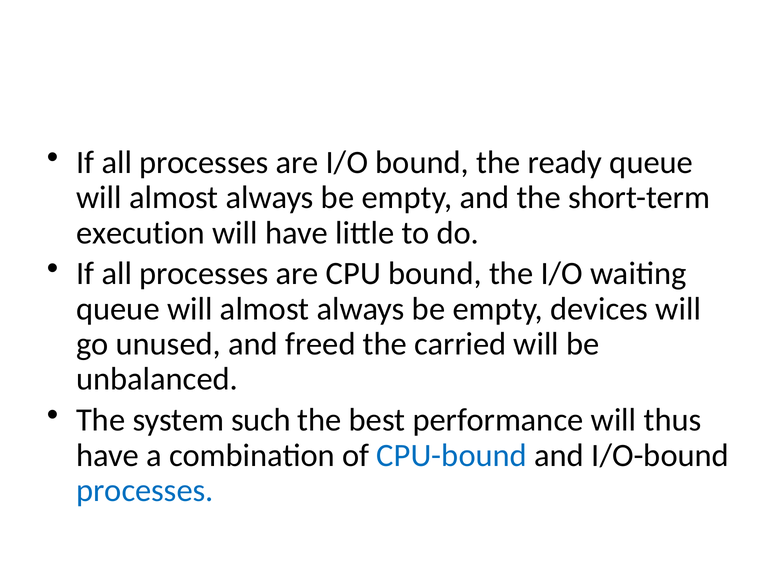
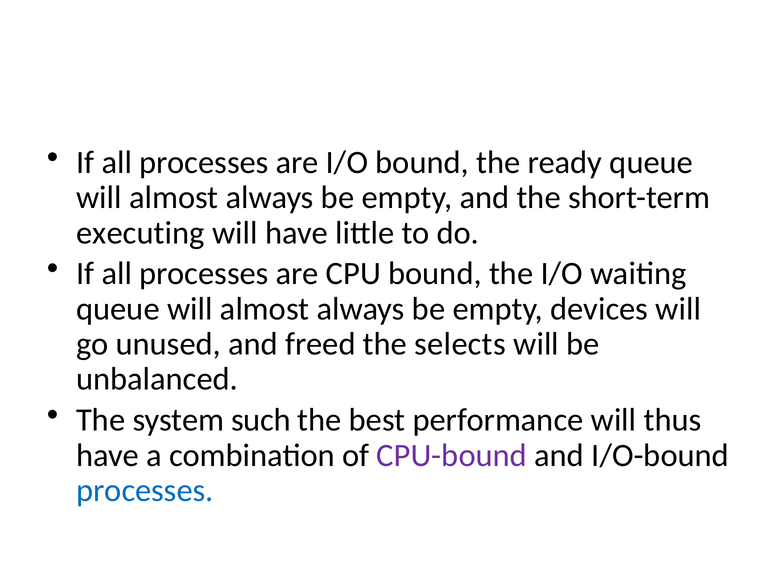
execution: execution -> executing (140, 233)
carried: carried -> selects (460, 344)
CPU-bound colour: blue -> purple (452, 455)
